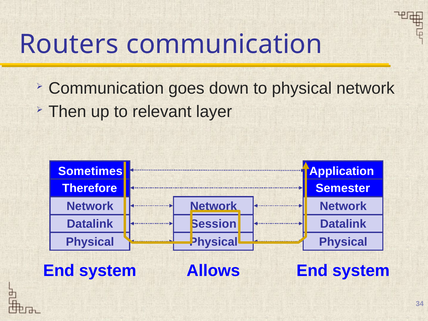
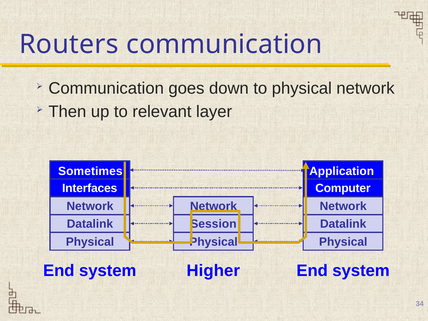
Therefore: Therefore -> Interfaces (90, 188)
Semester: Semester -> Computer (343, 188)
Allows: Allows -> Higher (213, 271)
